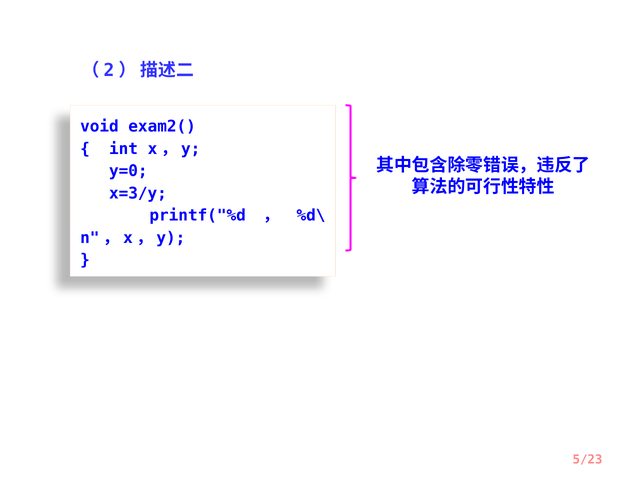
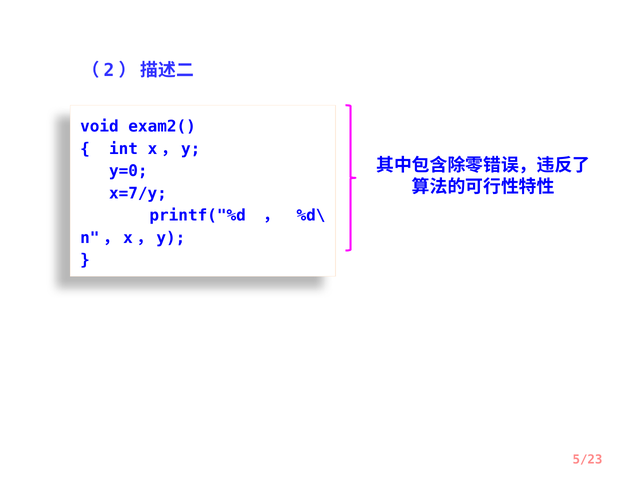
x=3/y: x=3/y -> x=7/y (138, 193)
